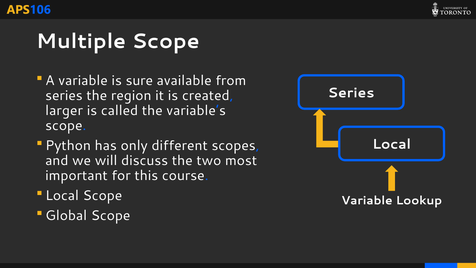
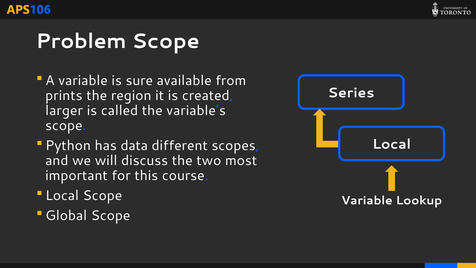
Multiple: Multiple -> Problem (81, 41)
series: series -> prints (64, 95)
only: only -> data (134, 145)
